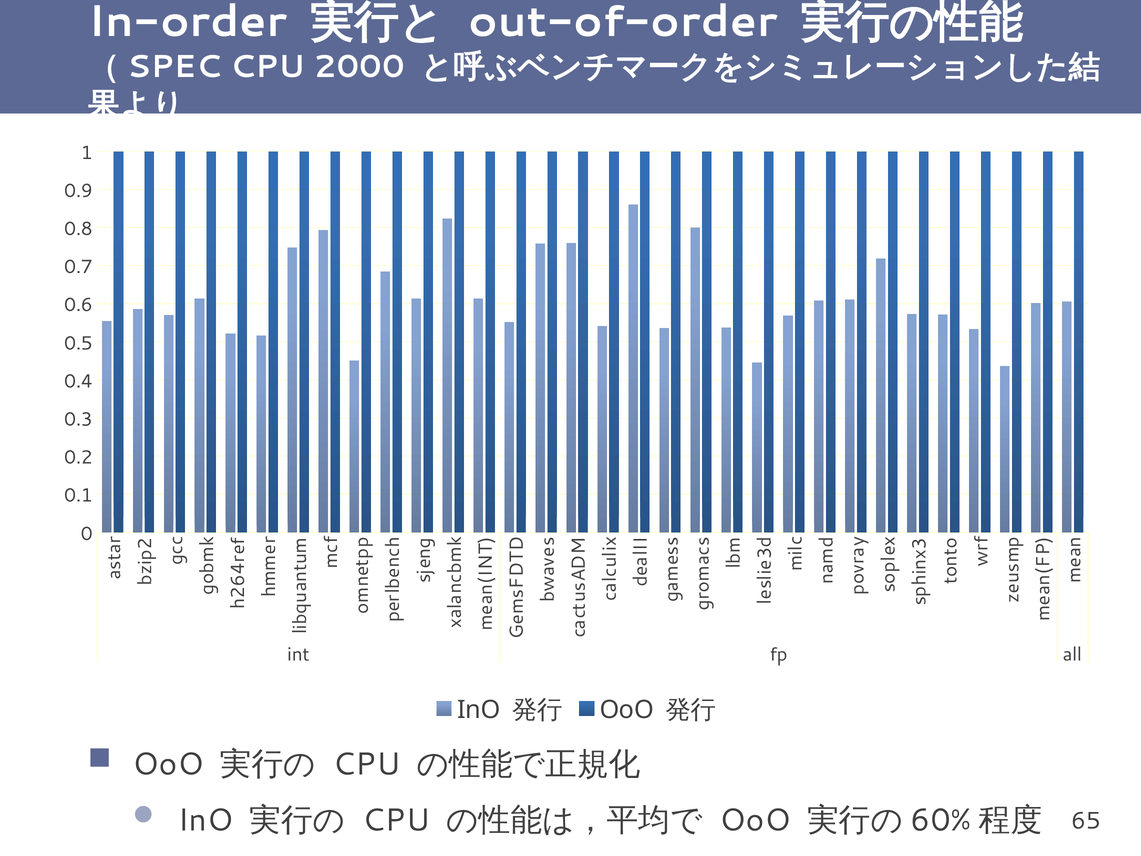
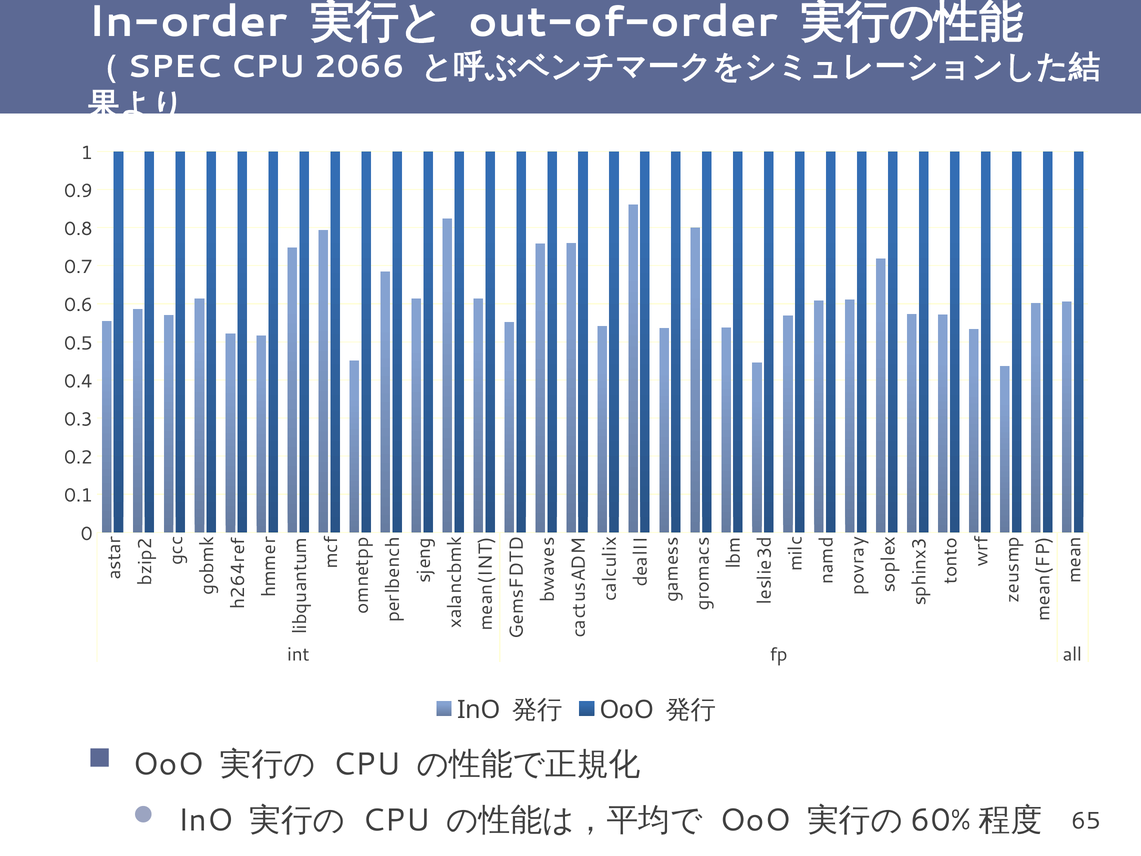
2000: 2000 -> 2066 (359, 67)
